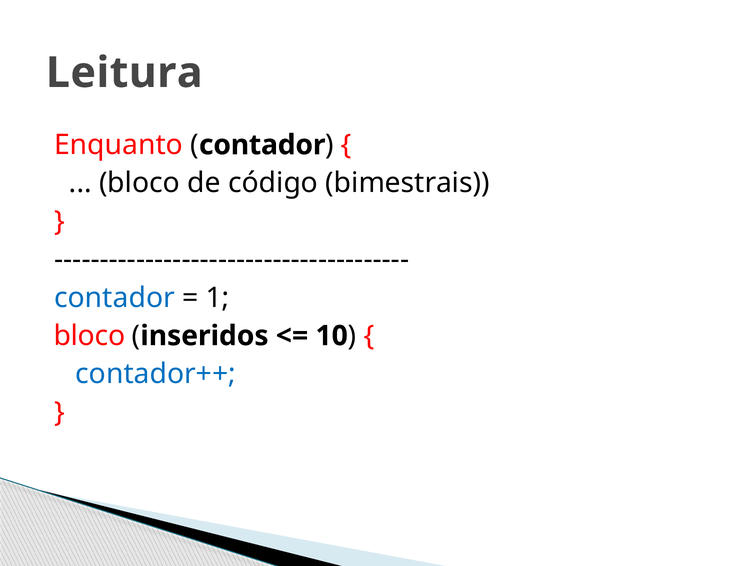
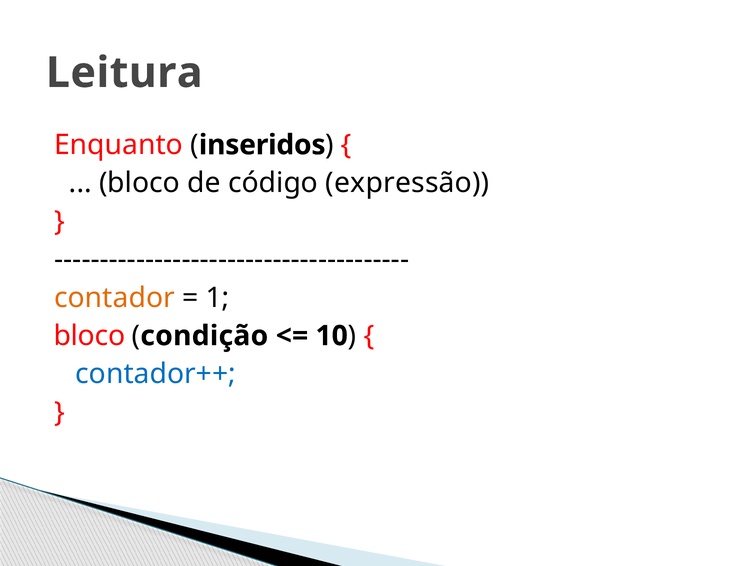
contador: contador -> inseridos (262, 145)
bimestrais: bimestrais -> expressão (407, 183)
contador colour: blue -> orange (115, 298)
inseridos: inseridos -> condição (204, 336)
